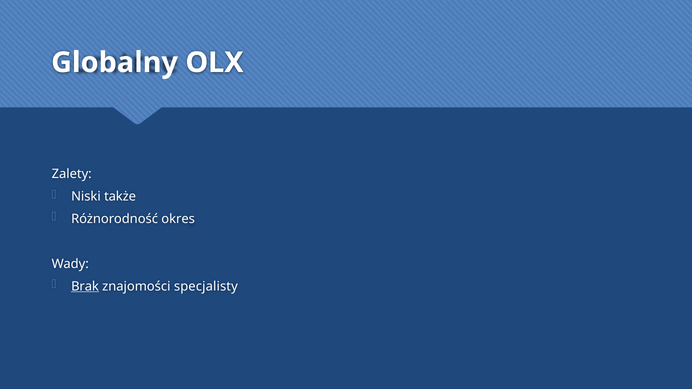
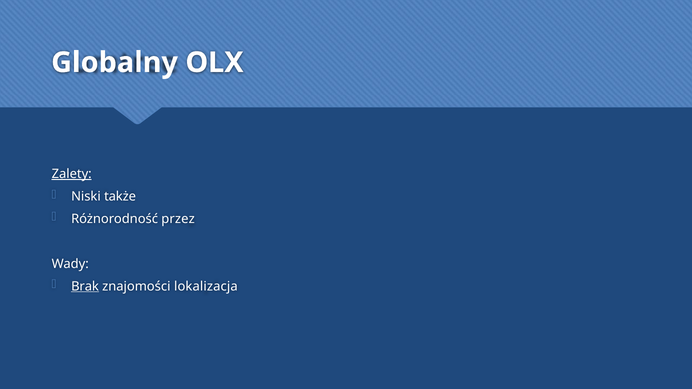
Zalety underline: none -> present (72, 174)
okres: okres -> przez (178, 219)
specjalisty: specjalisty -> lokalizacja (206, 286)
